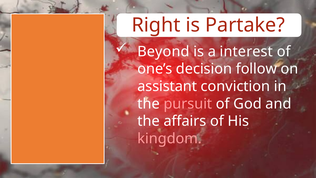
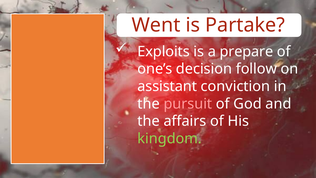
Right: Right -> Went (156, 25)
Beyond: Beyond -> Exploits (164, 51)
interest: interest -> prepare (246, 51)
kingdom colour: pink -> light green (170, 138)
